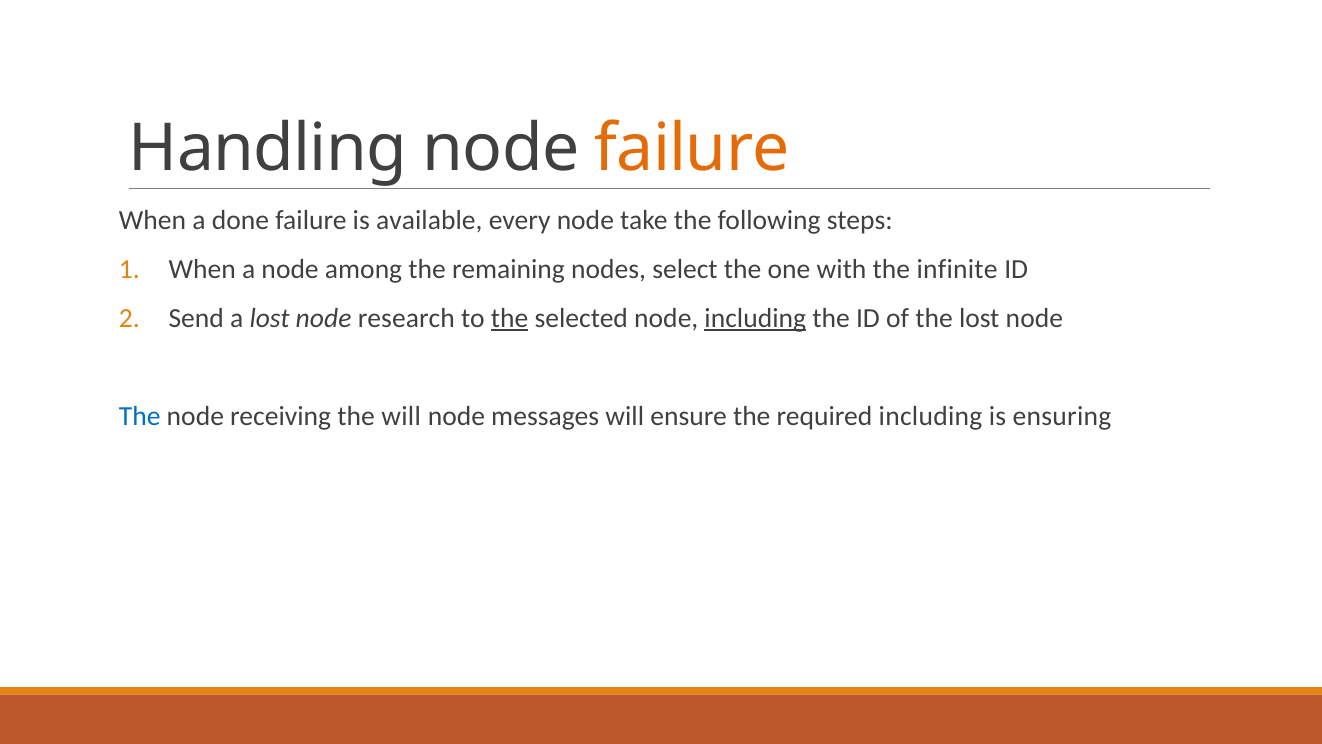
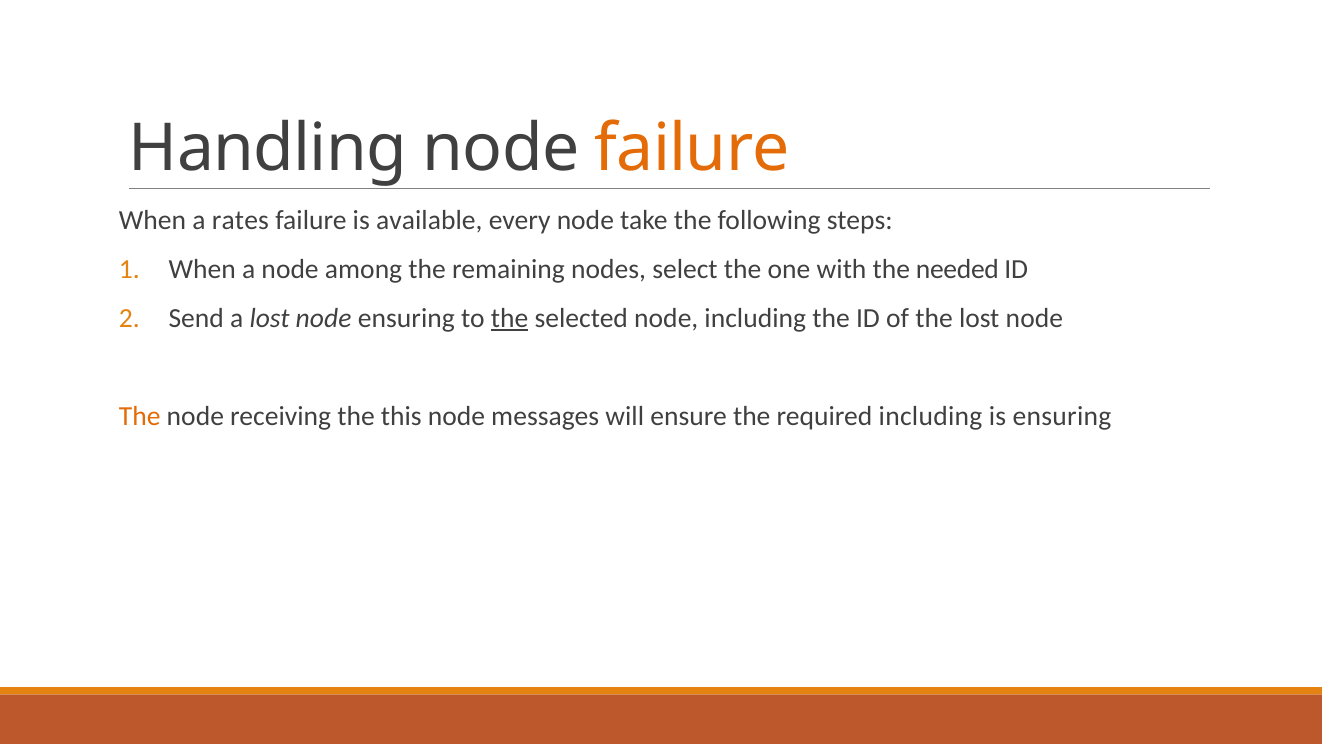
done: done -> rates (240, 220)
infinite: infinite -> needed (957, 269)
node research: research -> ensuring (406, 318)
including underline: present -> none (755, 318)
The colour: blue -> orange (140, 416)
the will: will -> this (401, 416)
